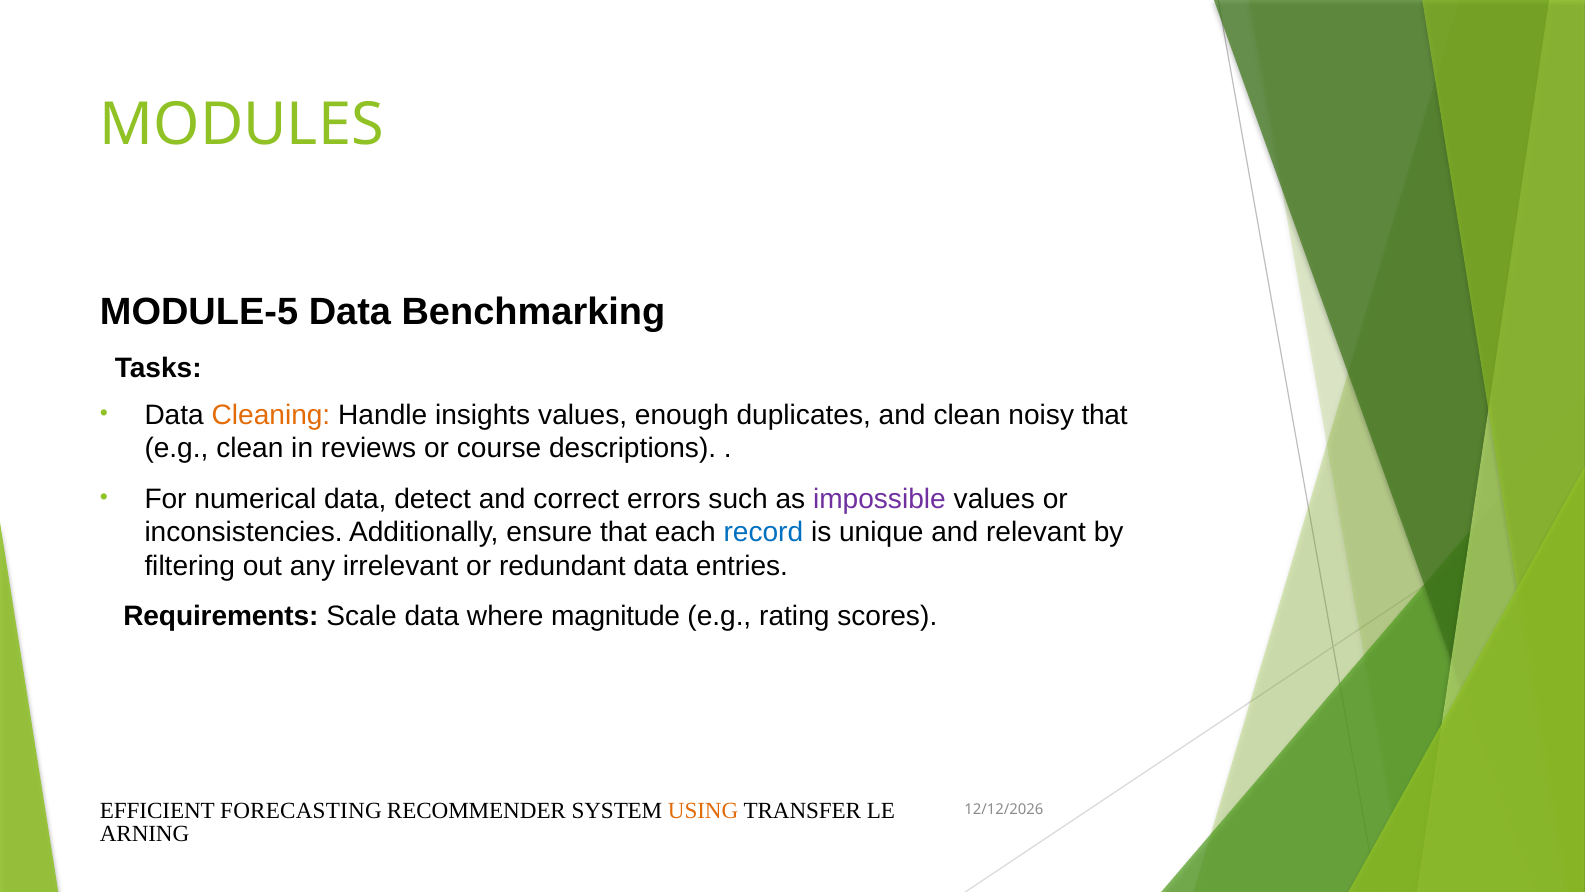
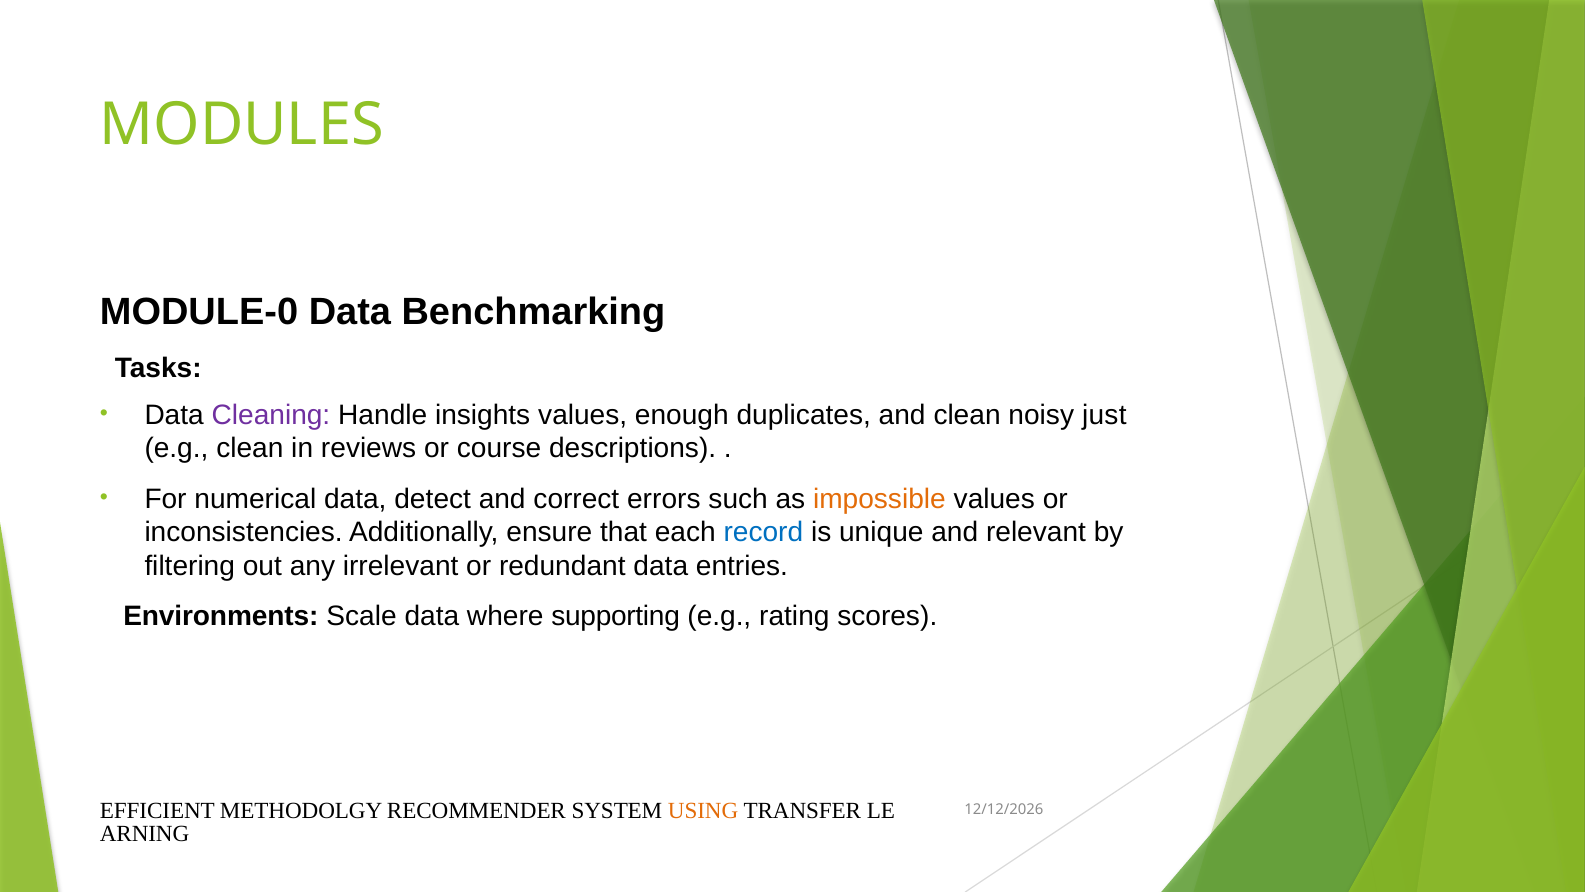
MODULE-5: MODULE-5 -> MODULE-0 (199, 312)
Cleaning colour: orange -> purple (271, 415)
noisy that: that -> just (1104, 415)
impossible colour: purple -> orange (879, 499)
Requirements: Requirements -> Environments (221, 616)
magnitude: magnitude -> supporting (616, 616)
FORECASTING: FORECASTING -> METHODOLGY (301, 811)
